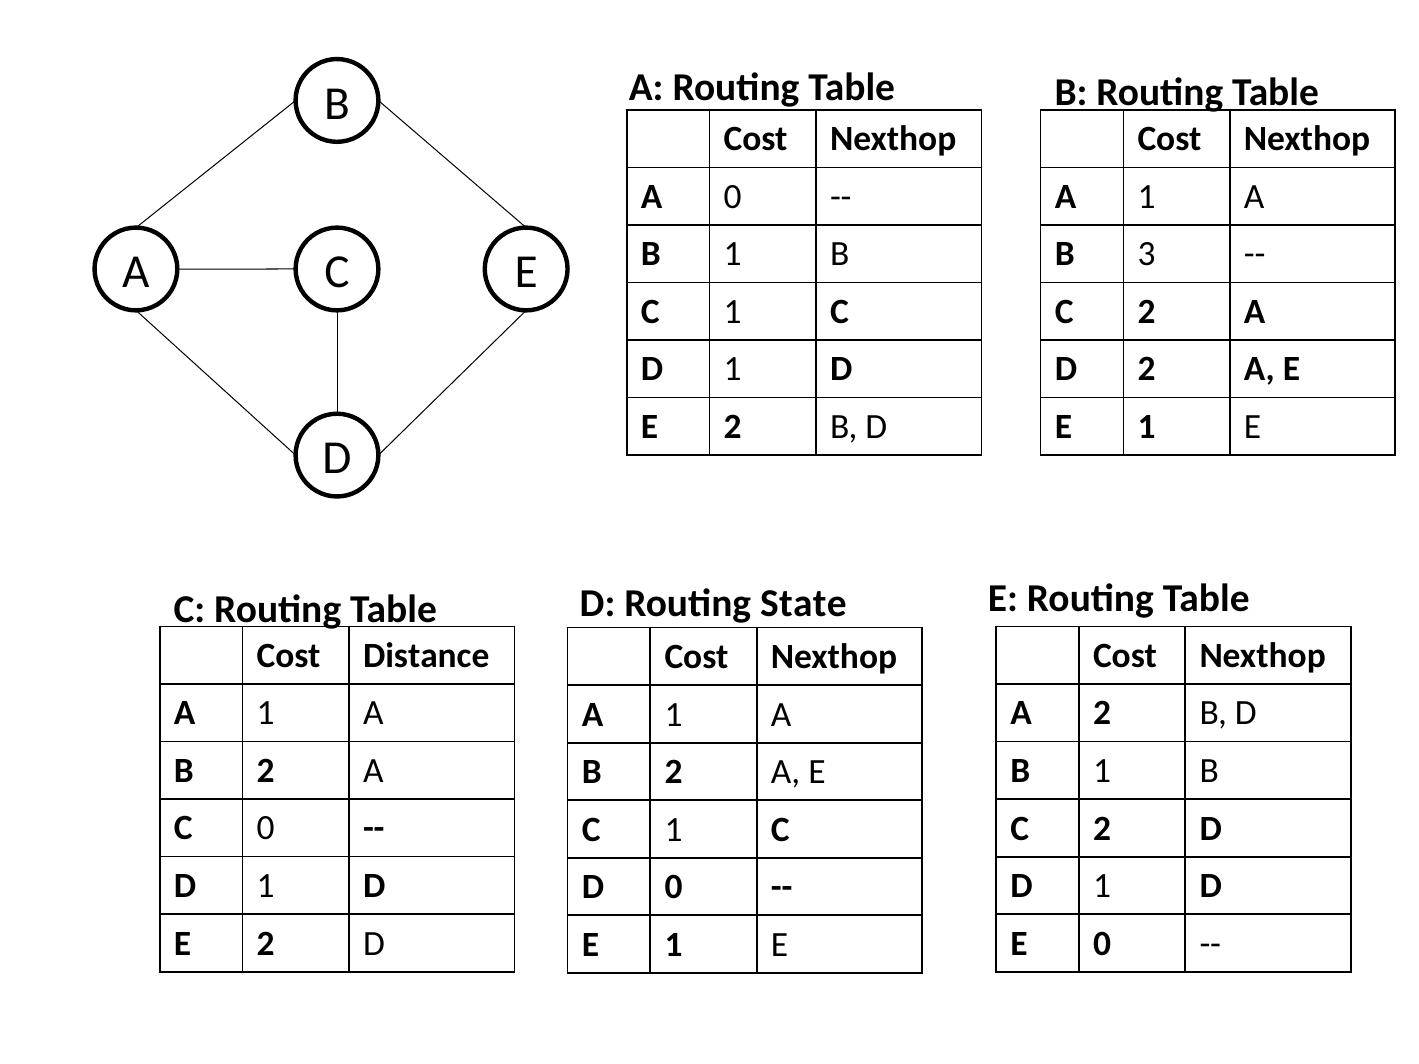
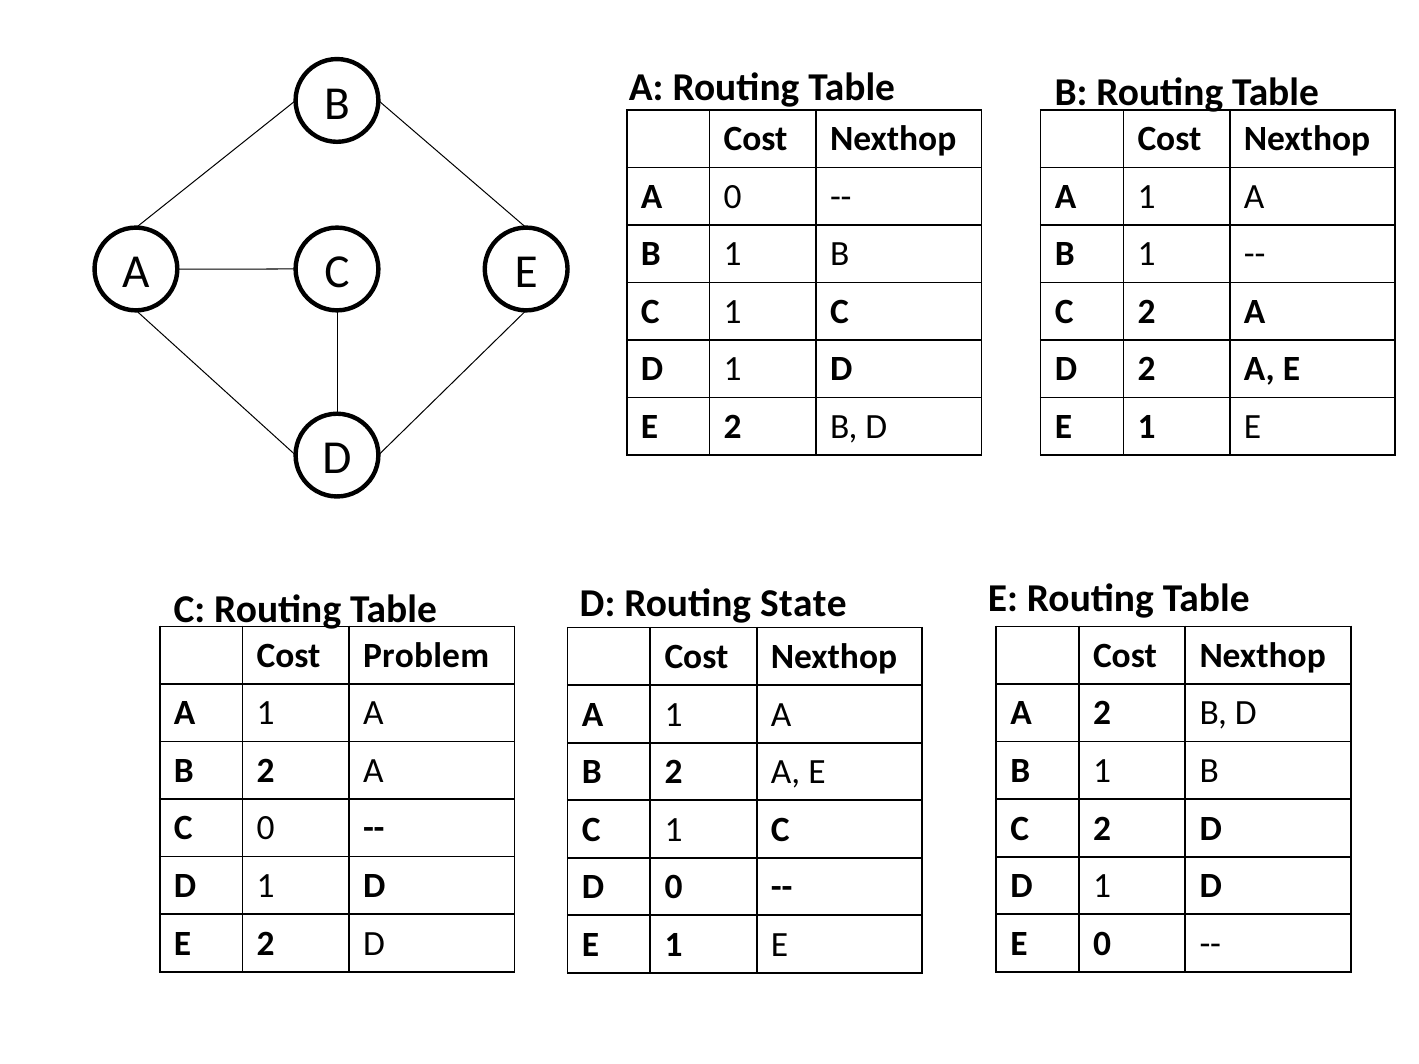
3: 3 -> 1 (1147, 254)
Distance: Distance -> Problem (426, 656)
